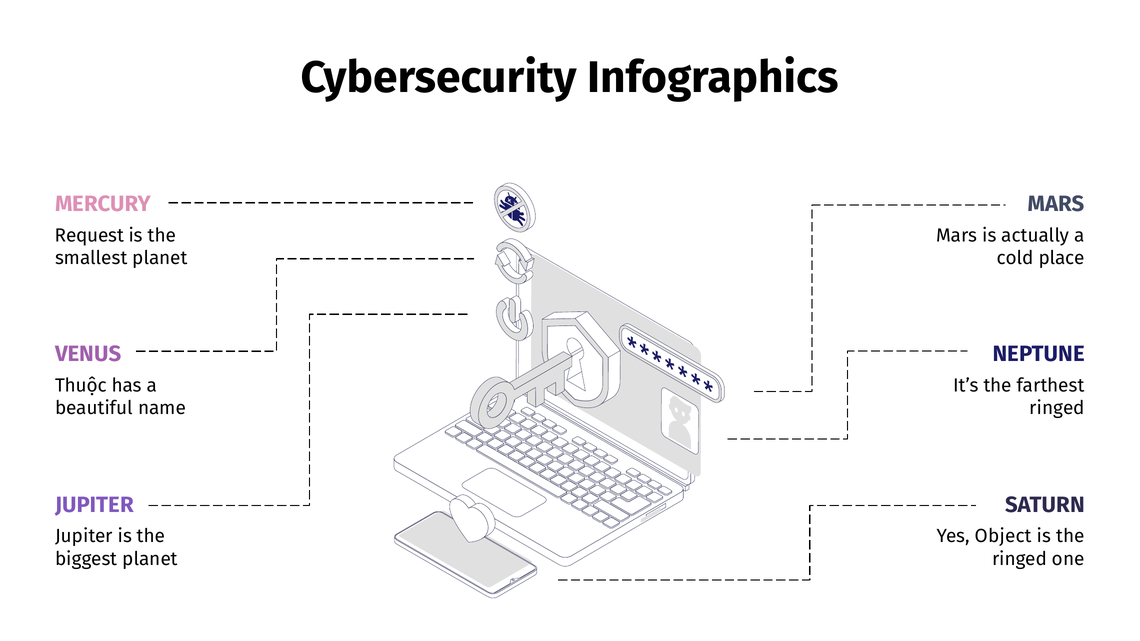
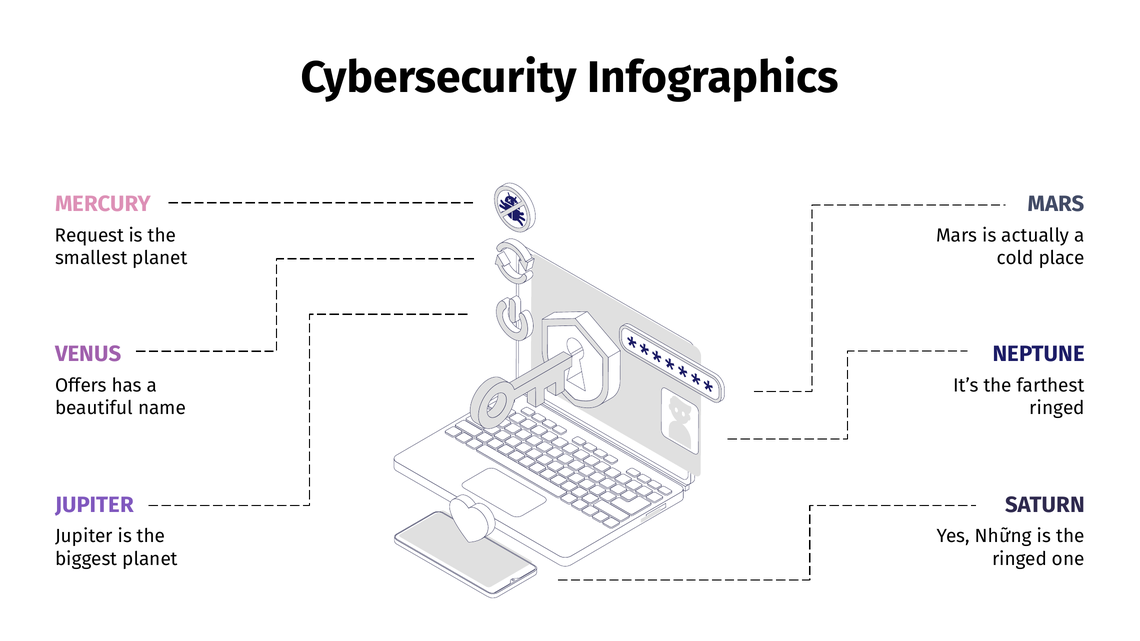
Thuộc: Thuộc -> Offers (81, 385)
Object: Object -> Những (1003, 536)
